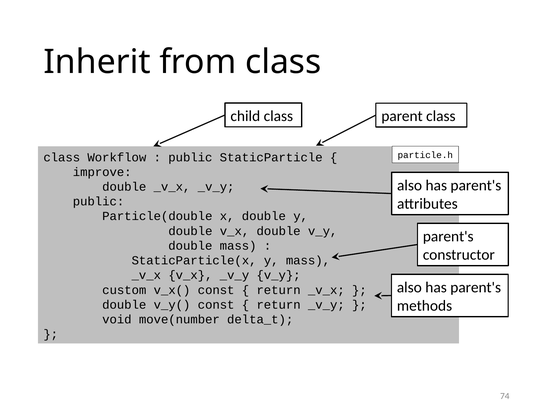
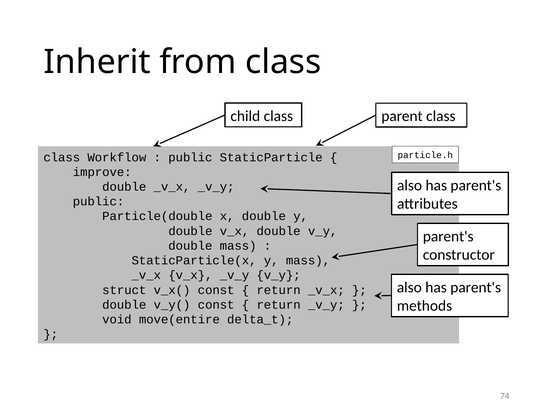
custom: custom -> struct (124, 290)
move(number: move(number -> move(entire (179, 319)
